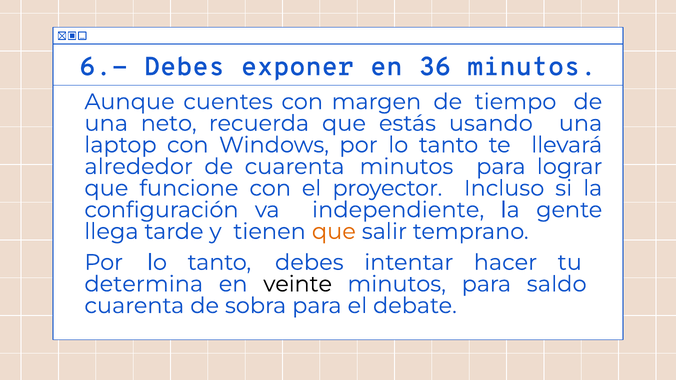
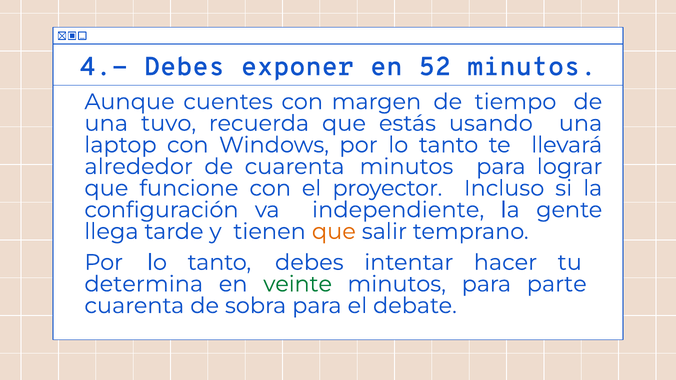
6.-: 6.- -> 4.- (104, 67)
36: 36 -> 52 (435, 67)
neto: neto -> tuvo (169, 123)
veinte colour: black -> green (298, 284)
saldo: saldo -> parte (557, 284)
